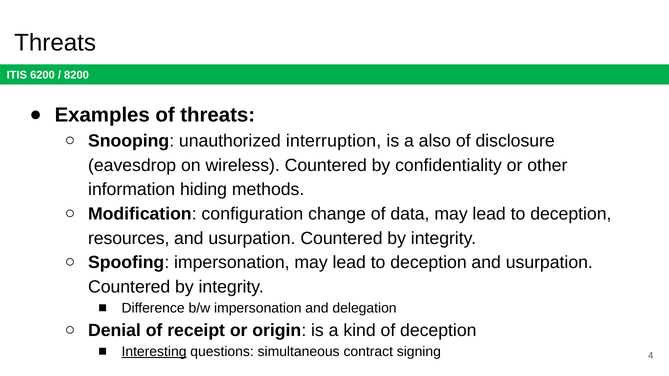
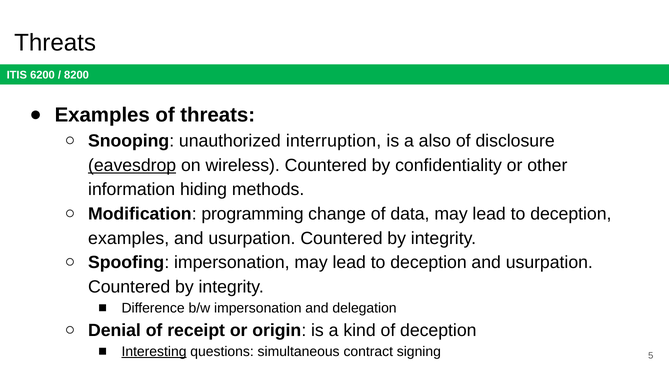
eavesdrop underline: none -> present (132, 165)
configuration: configuration -> programming (252, 214)
resources: resources -> examples (129, 238)
4: 4 -> 5 (651, 356)
